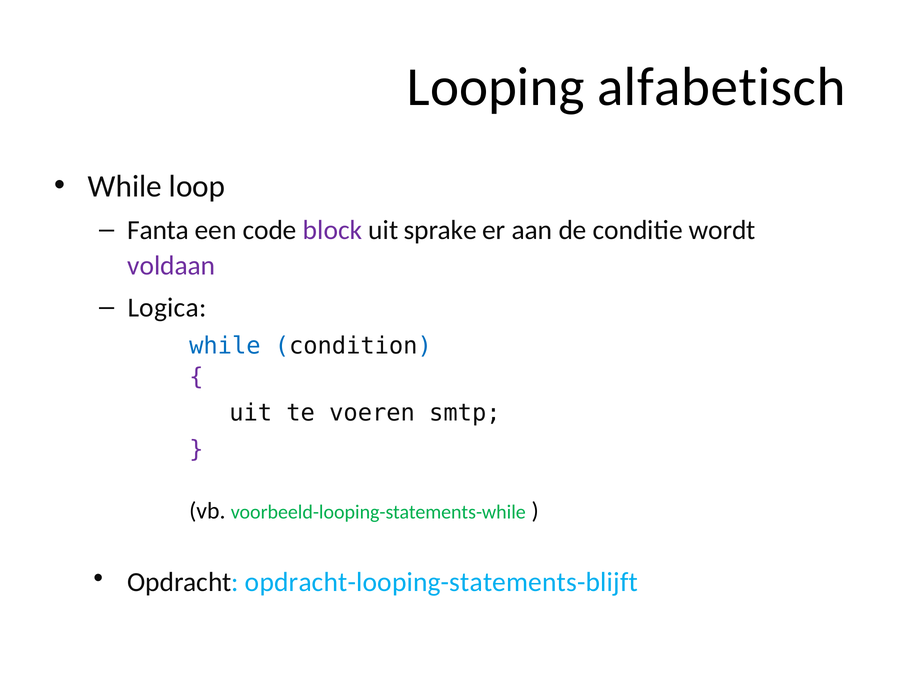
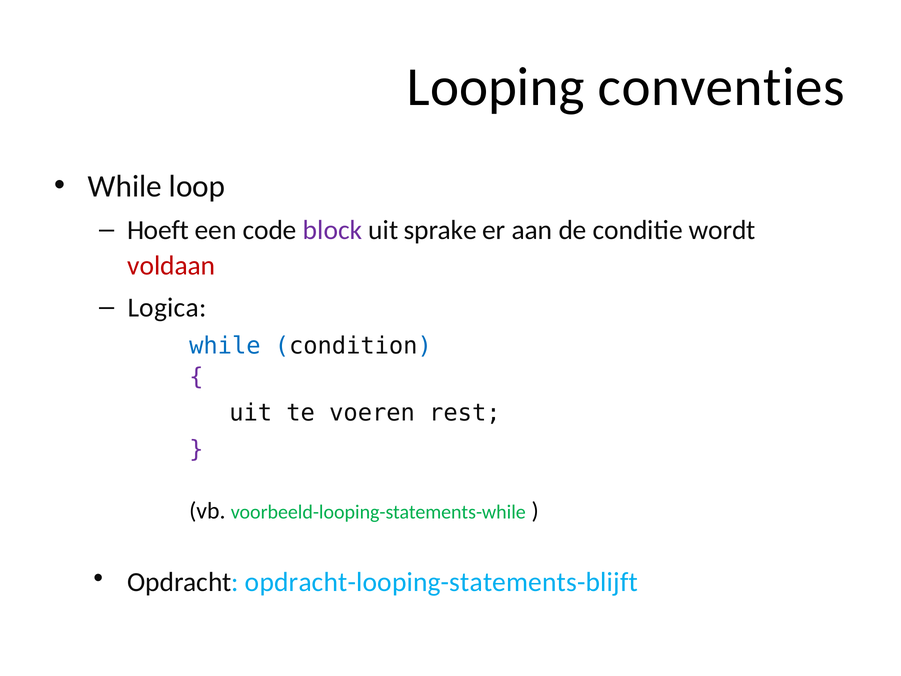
alfabetisch: alfabetisch -> conventies (721, 87)
Fanta: Fanta -> Hoeft (158, 230)
voldaan colour: purple -> red (171, 266)
smtp: smtp -> rest (465, 413)
